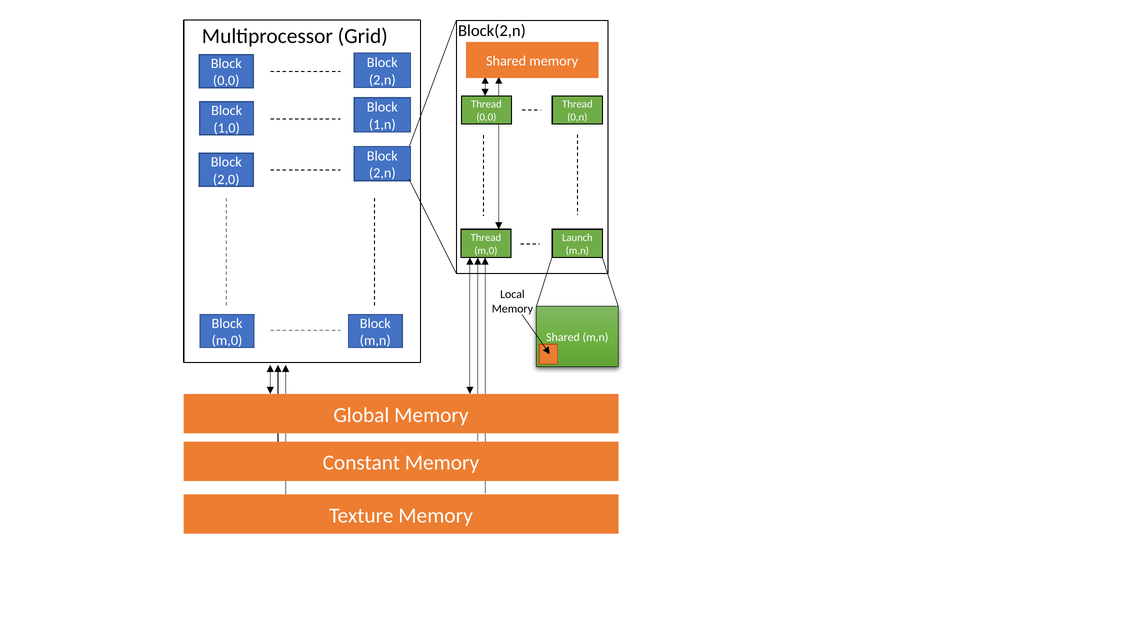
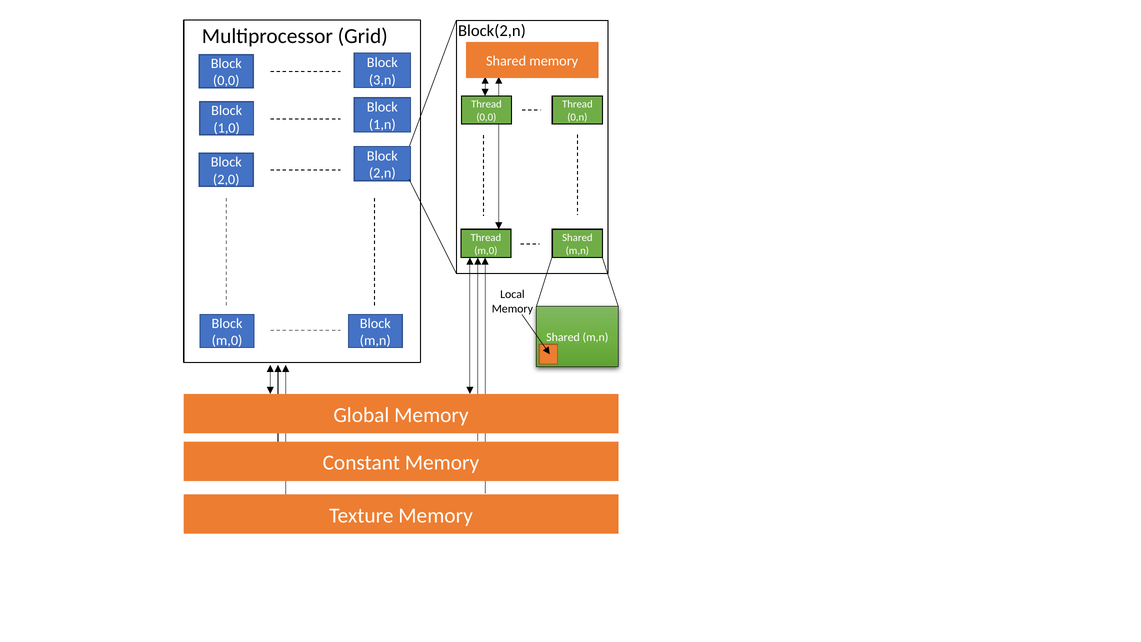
2,n: 2,n -> 3,n (382, 80)
Launch: Launch -> Shared (577, 238)
